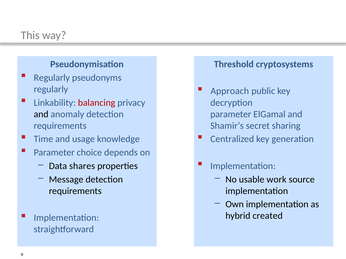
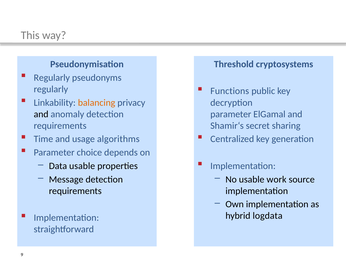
Approach: Approach -> Functions (230, 91)
balancing colour: red -> orange (97, 103)
knowledge: knowledge -> algorithms (118, 139)
Data shares: shares -> usable (82, 166)
created: created -> logdata (268, 216)
